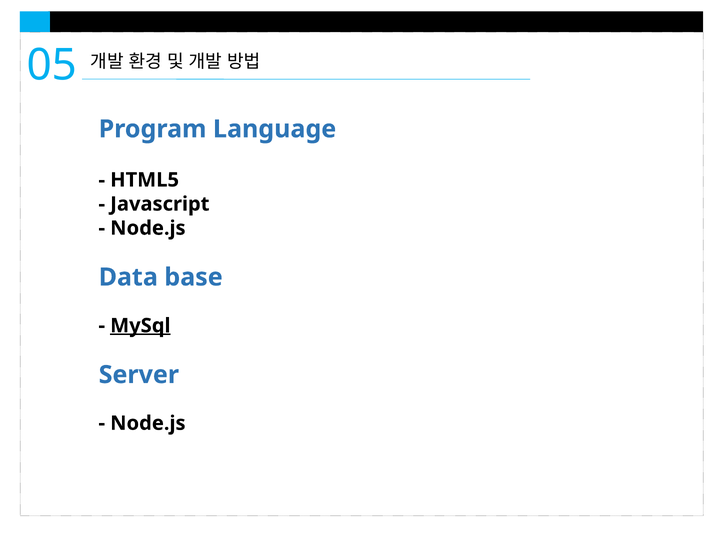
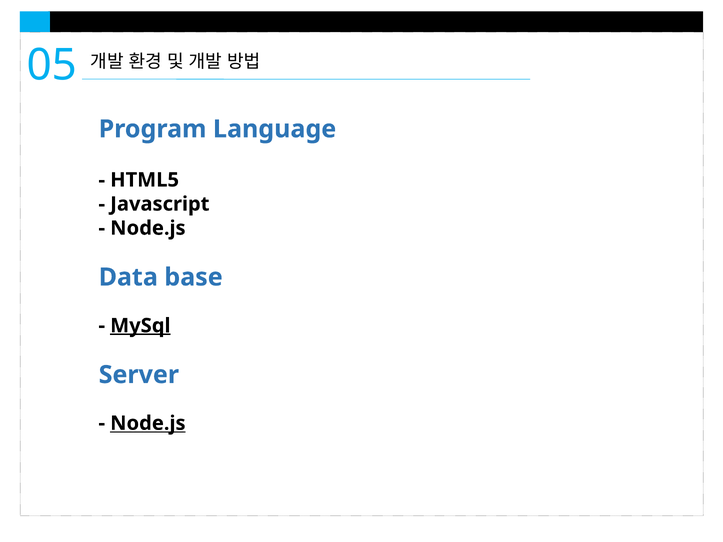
Node.js underline: none -> present (148, 423)
